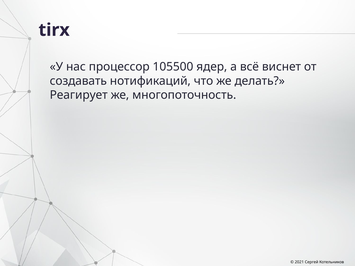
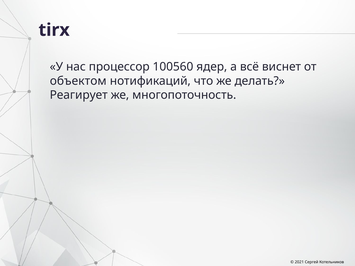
105500: 105500 -> 100560 (173, 67)
создавать: создавать -> объектом (78, 81)
